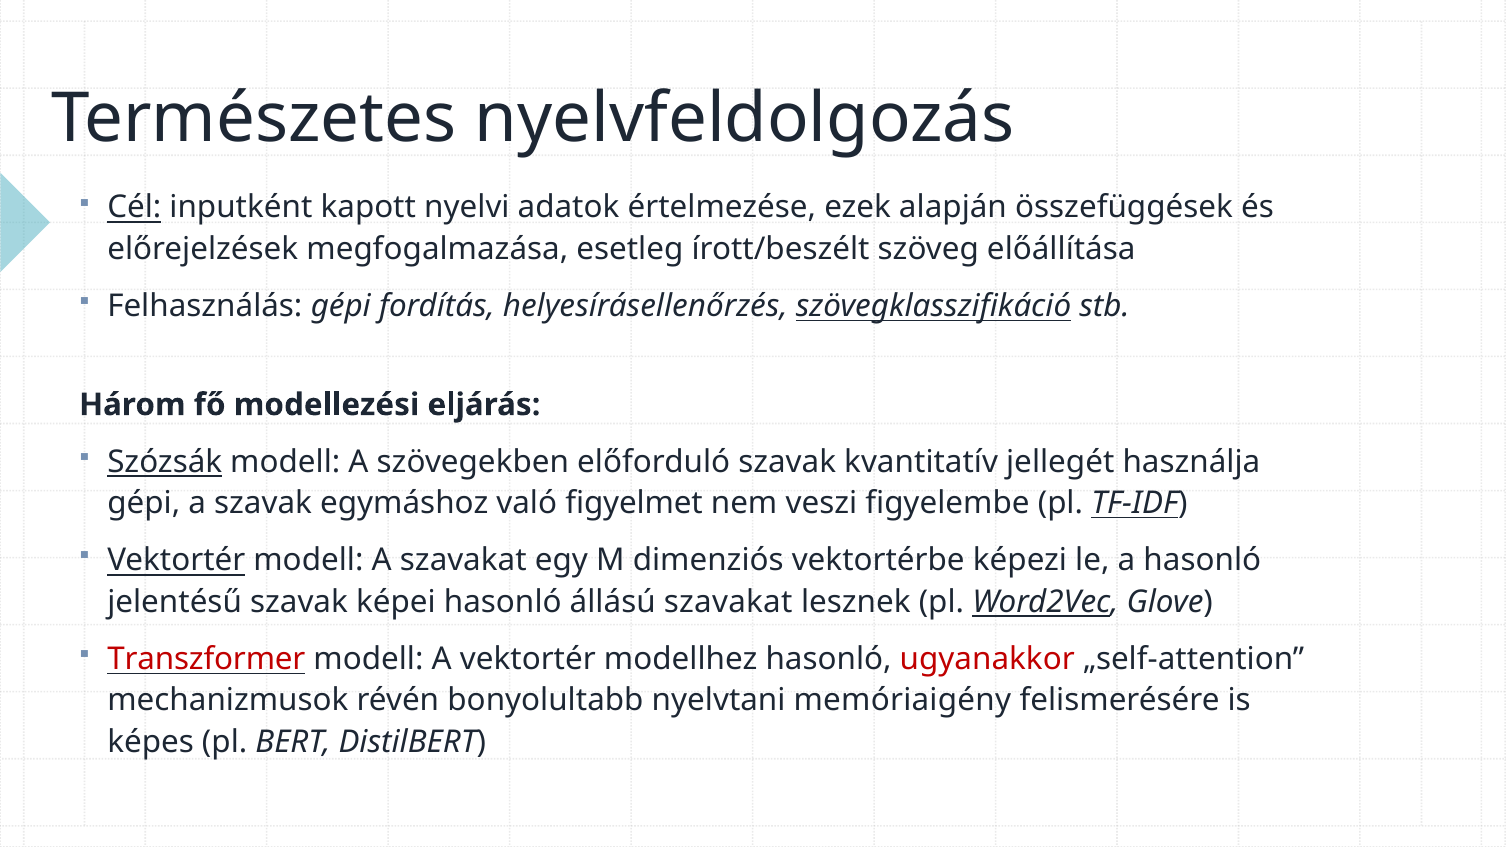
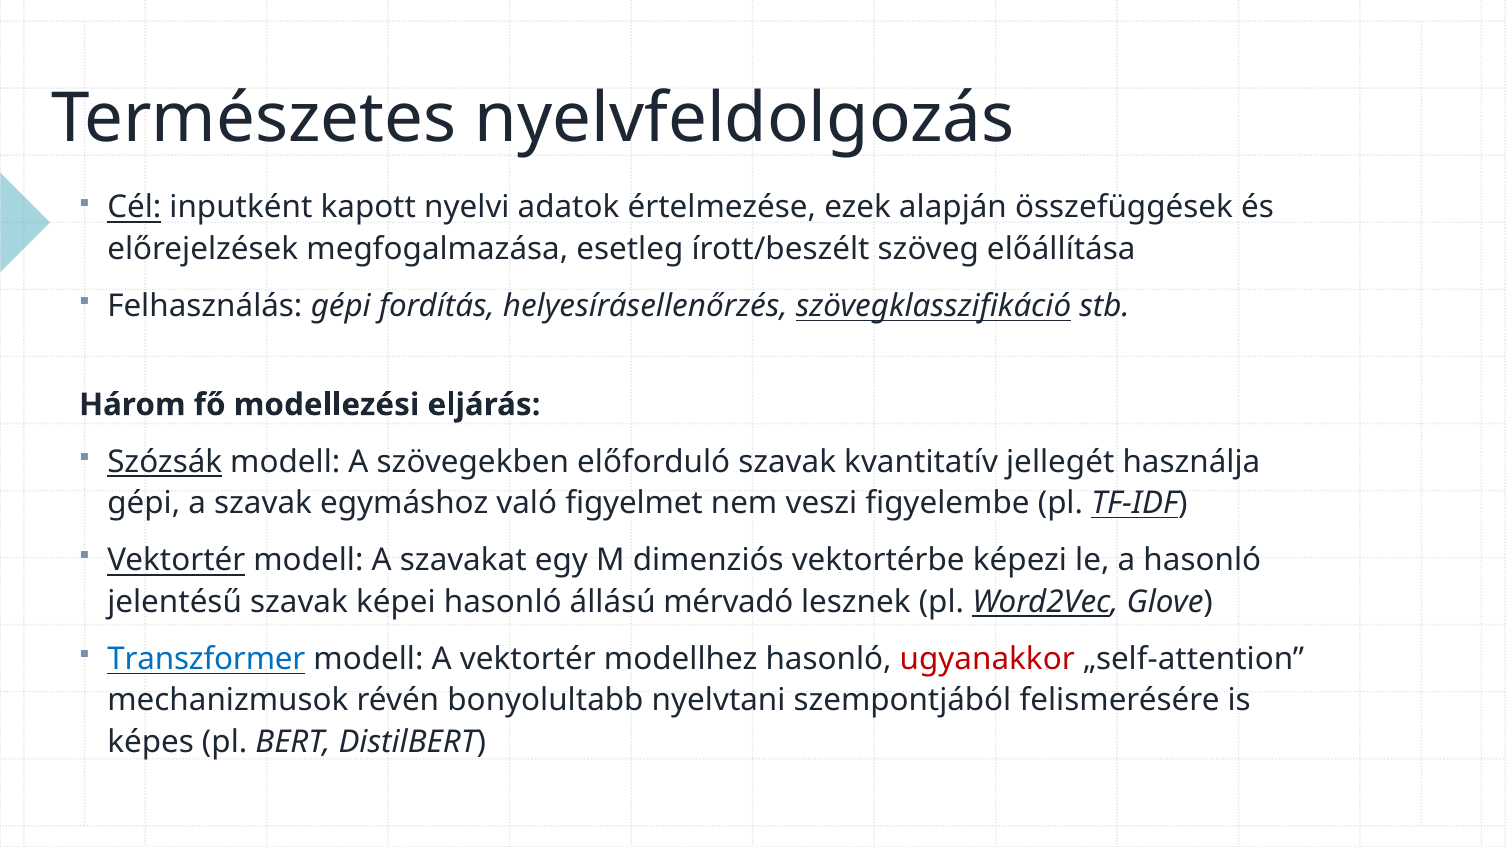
állású szavakat: szavakat -> mérvadó (728, 602)
Transzformer colour: red -> blue (206, 659)
memóriaigény: memóriaigény -> szempontjából (902, 701)
